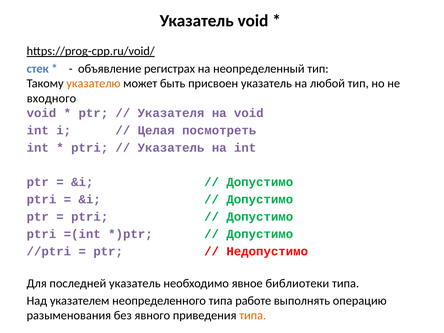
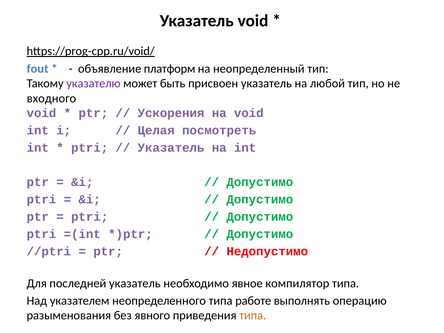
стек: стек -> fout (38, 69)
регистрах: регистрах -> платформ (170, 69)
указателю colour: orange -> purple (93, 83)
Указателя: Указателя -> Ускорения (171, 113)
библиотеки: библиотеки -> компилятор (297, 283)
